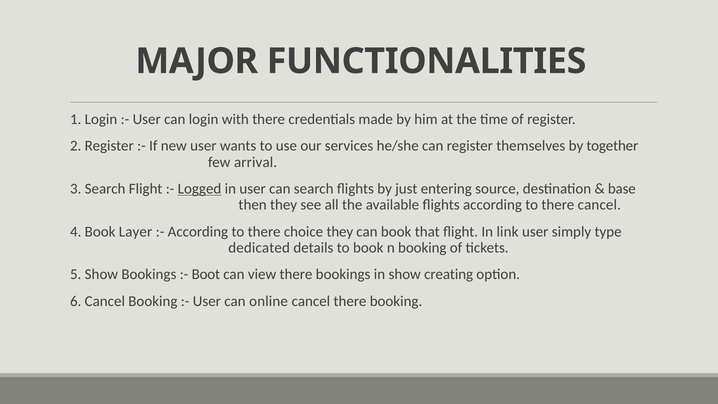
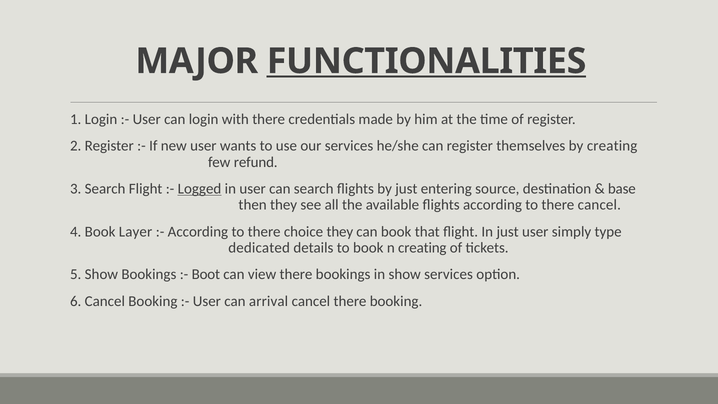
FUNCTIONALITIES underline: none -> present (427, 61)
by together: together -> creating (612, 146)
arrival: arrival -> refund (256, 162)
In link: link -> just (508, 232)
n booking: booking -> creating (422, 248)
show creating: creating -> services (449, 274)
online: online -> arrival (269, 301)
